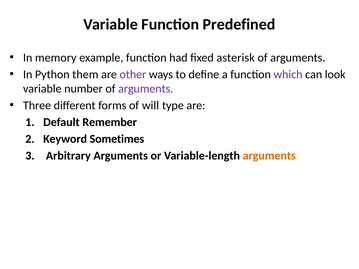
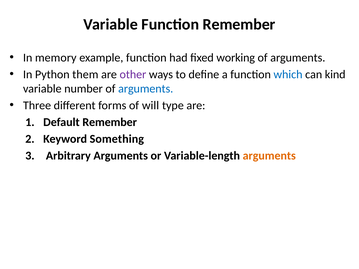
Function Predefined: Predefined -> Remember (239, 24)
asterisk: asterisk -> working (236, 58)
which colour: purple -> blue (288, 74)
look: look -> kind (335, 74)
arguments colour: purple -> blue (146, 89)
Sometimes: Sometimes -> Something (117, 139)
